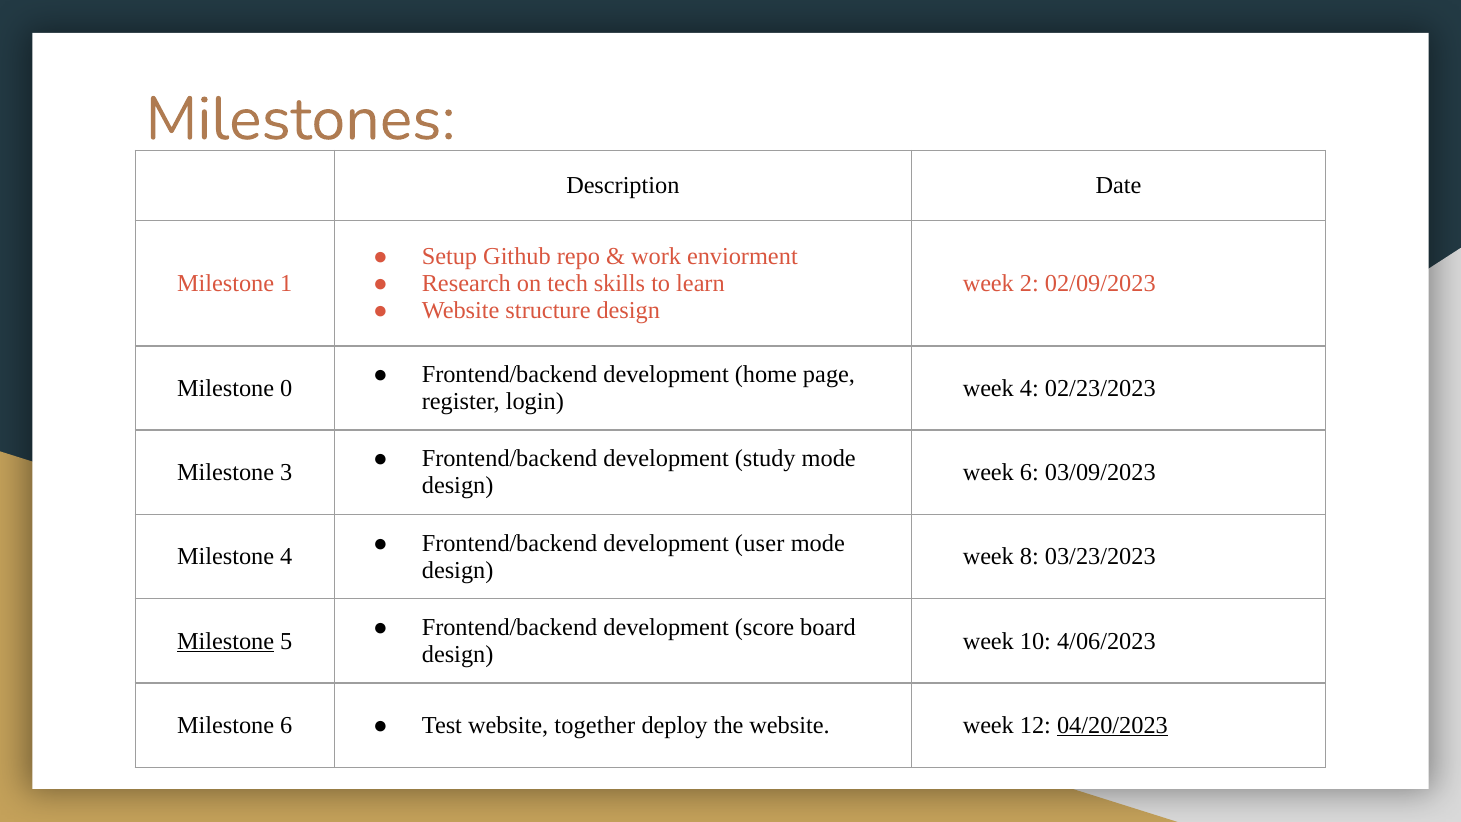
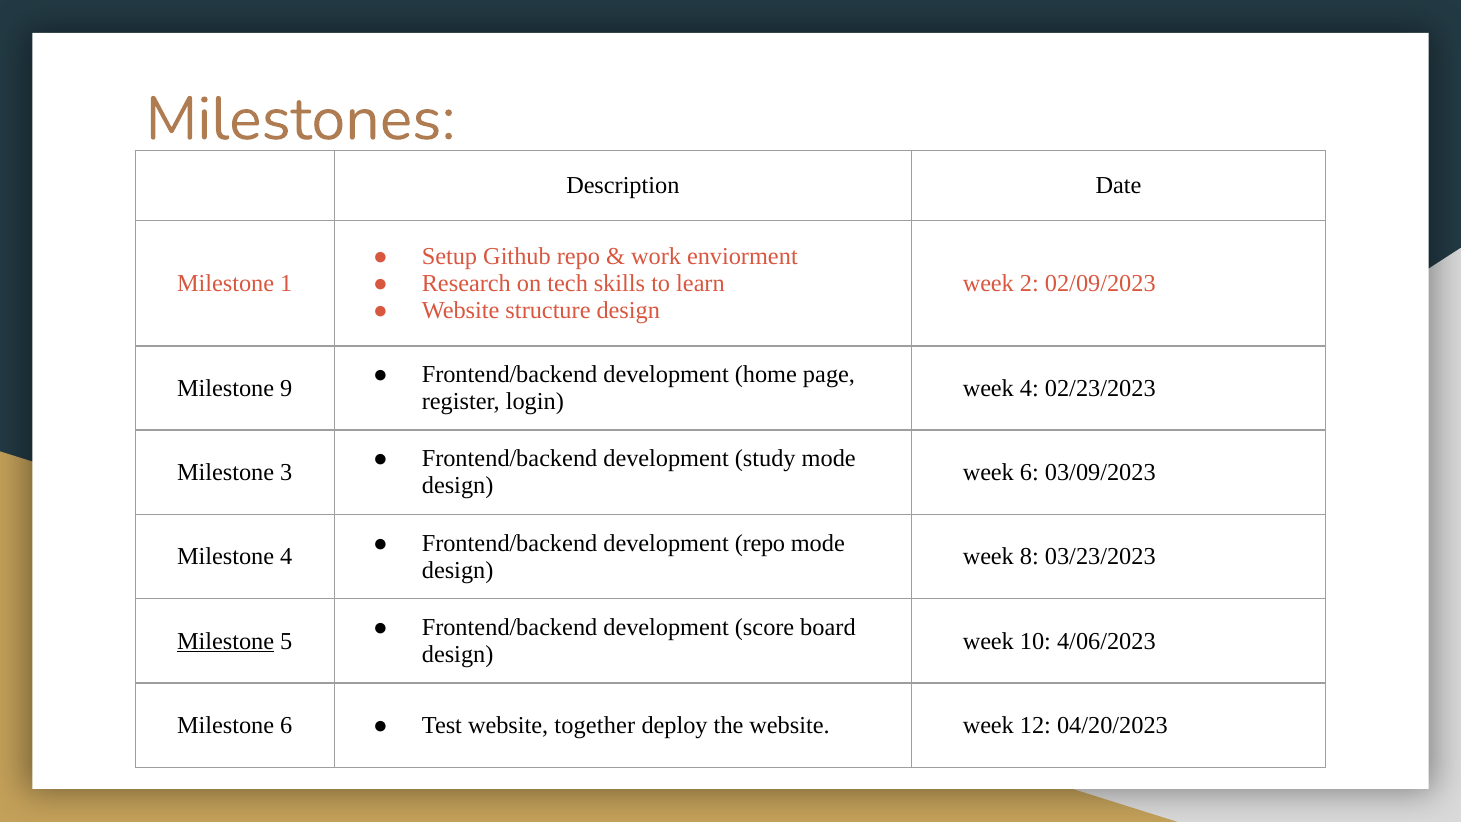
0: 0 -> 9 (286, 388)
development user: user -> repo (760, 543)
04/20/2023 underline: present -> none (1112, 725)
